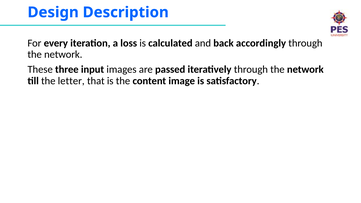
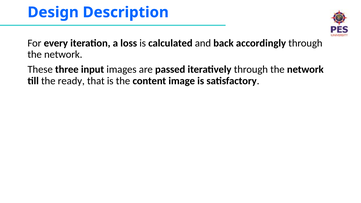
letter: letter -> ready (71, 81)
